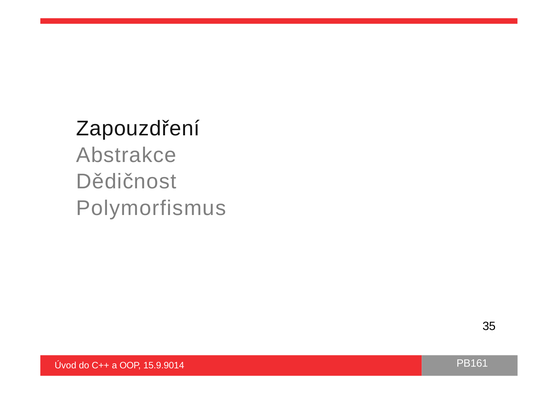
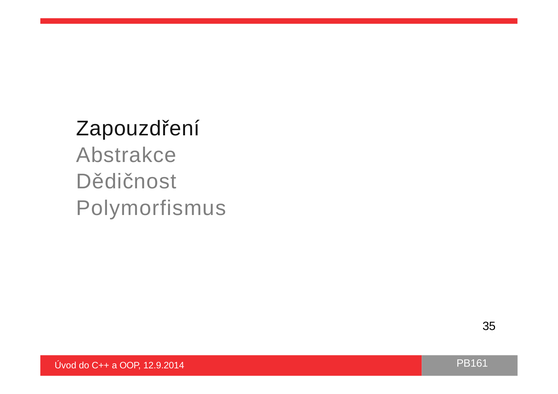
15.9.9014: 15.9.9014 -> 12.9.2014 (164, 366)
